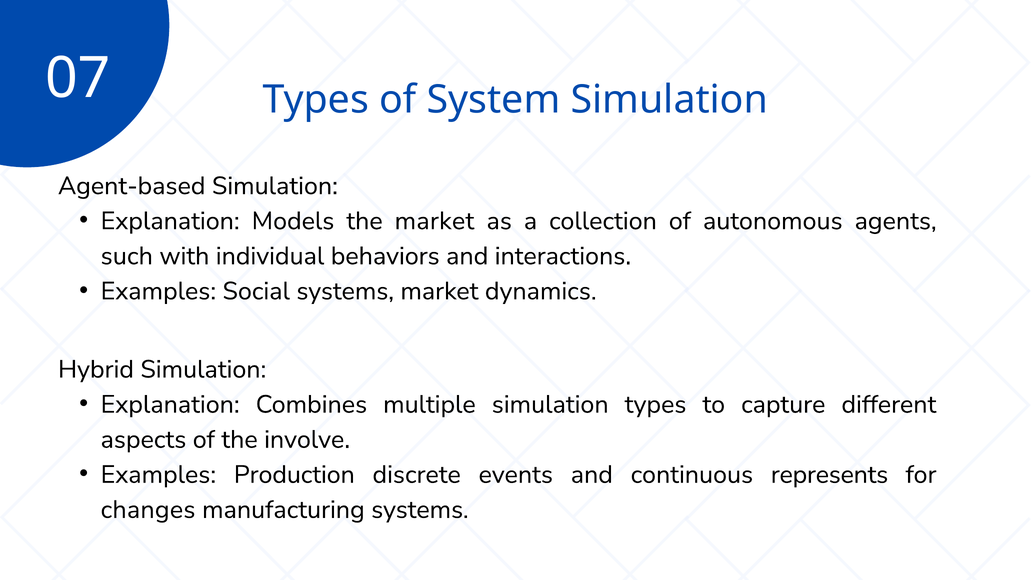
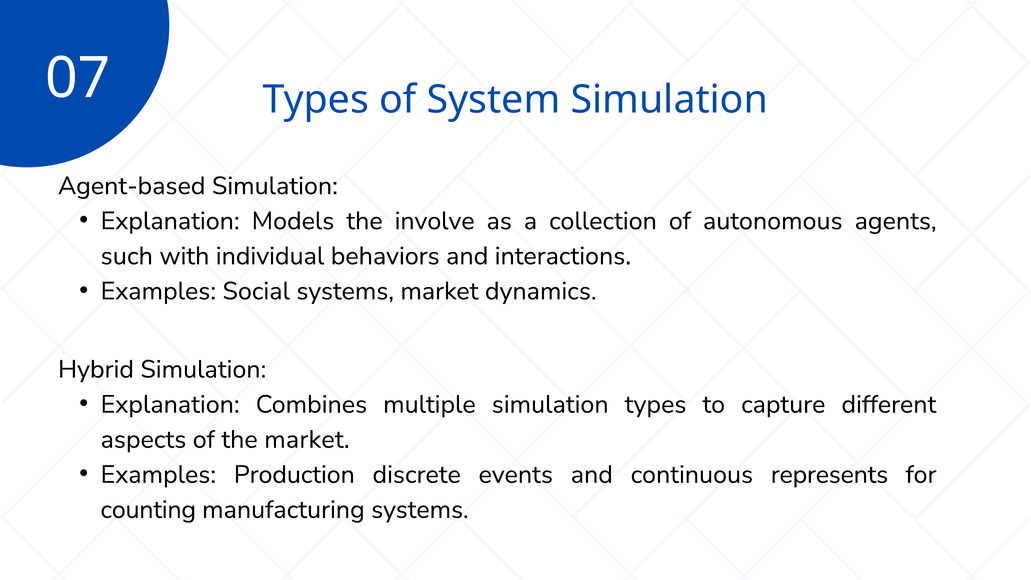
the market: market -> involve (435, 221)
the involve: involve -> market (307, 439)
changes: changes -> counting (148, 510)
